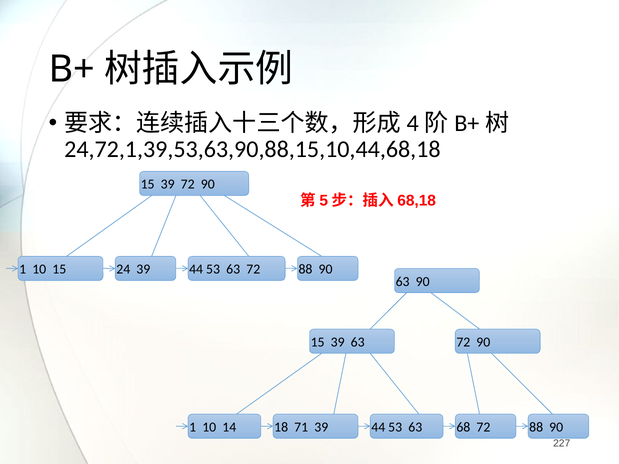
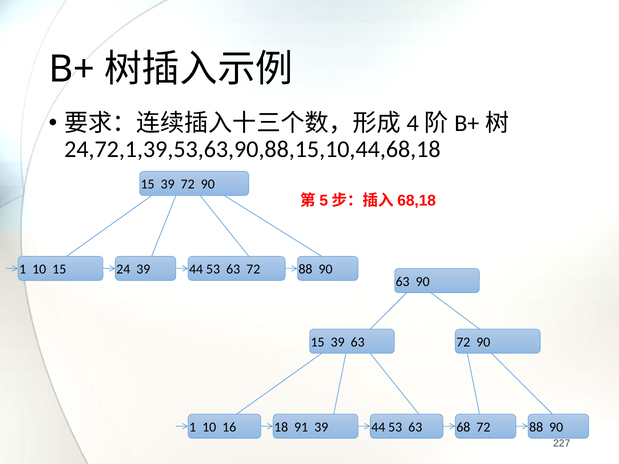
14: 14 -> 16 (229, 427)
71: 71 -> 91 (301, 427)
